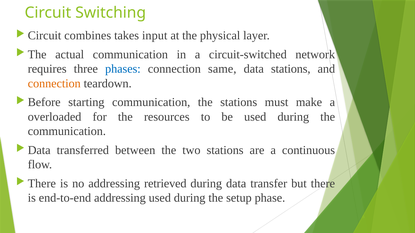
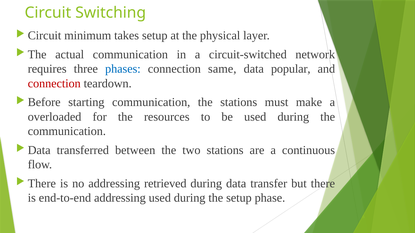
combines: combines -> minimum (88, 36)
takes input: input -> setup (155, 36)
data stations: stations -> popular (291, 69)
connection colour: orange -> red (54, 84)
